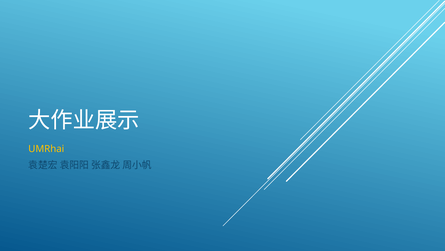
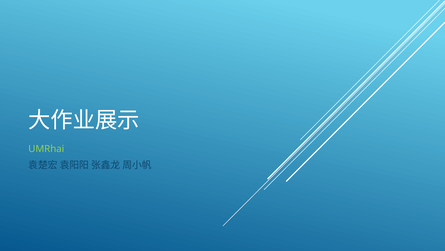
UMRhai colour: yellow -> light green (46, 148)
